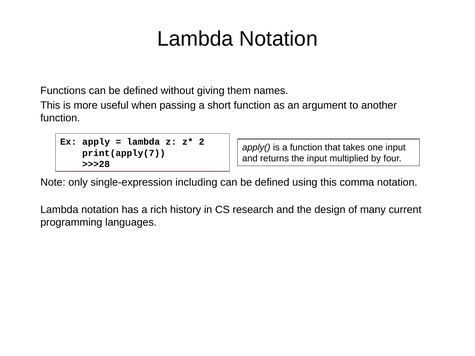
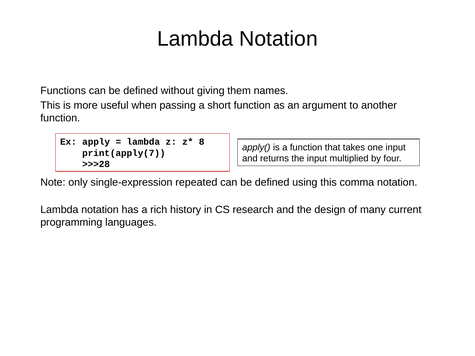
2: 2 -> 8 (202, 142)
including: including -> repeated (196, 183)
